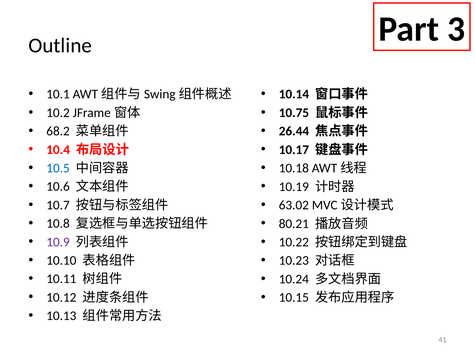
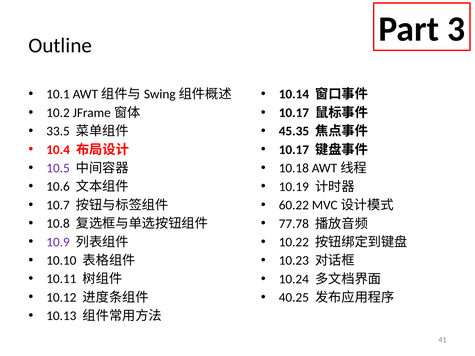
10.75: 10.75 -> 10.17 (294, 113)
68.2: 68.2 -> 33.5 (58, 131)
26.44: 26.44 -> 45.35 (294, 131)
10.5 colour: blue -> purple (58, 168)
63.02: 63.02 -> 60.22 (294, 205)
80.21: 80.21 -> 77.78 (294, 224)
10.15: 10.15 -> 40.25 (294, 298)
